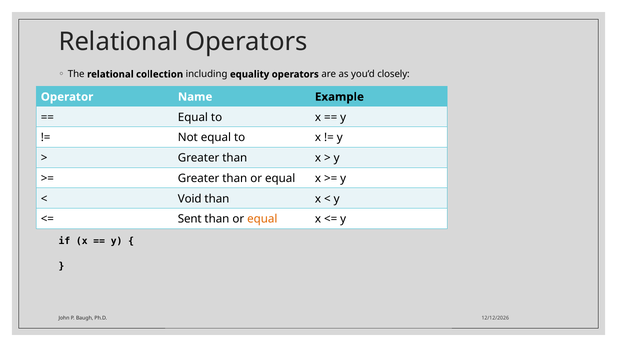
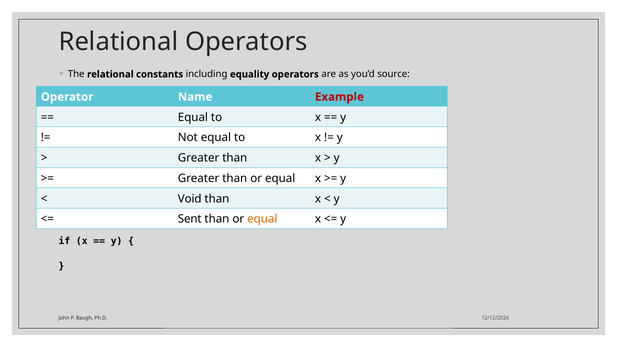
collection: collection -> constants (160, 74)
closely: closely -> source (393, 74)
Example colour: black -> red (339, 97)
